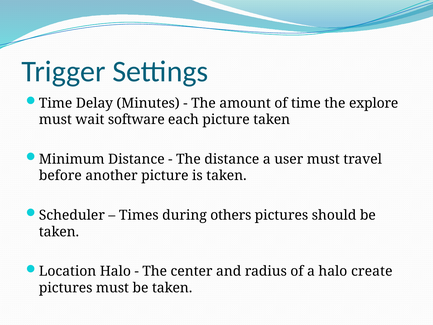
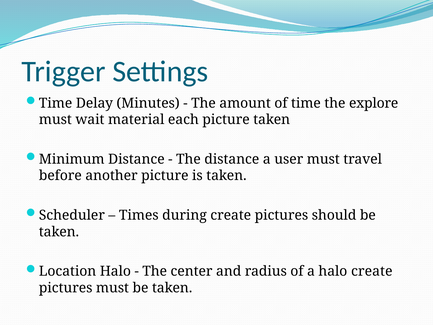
software: software -> material (136, 120)
during others: others -> create (231, 215)
